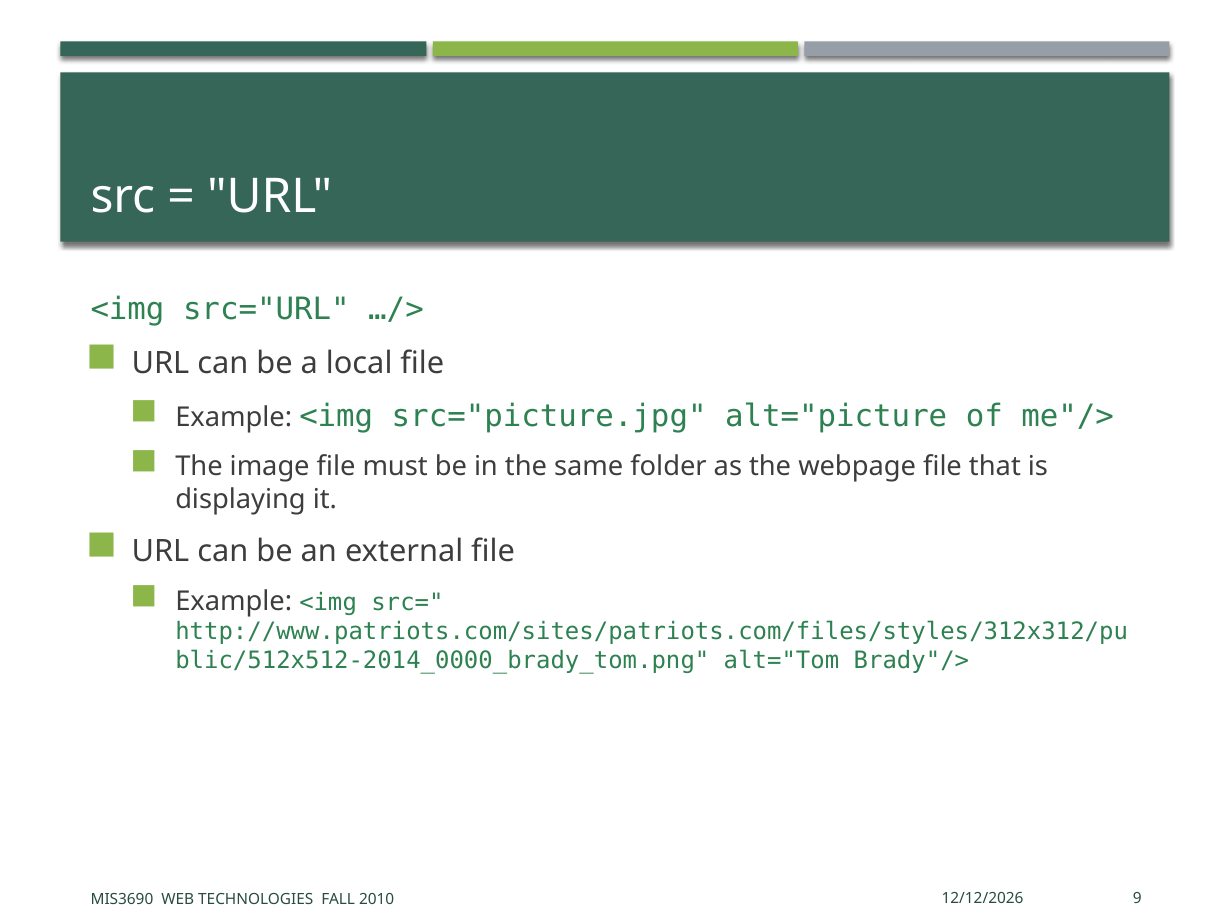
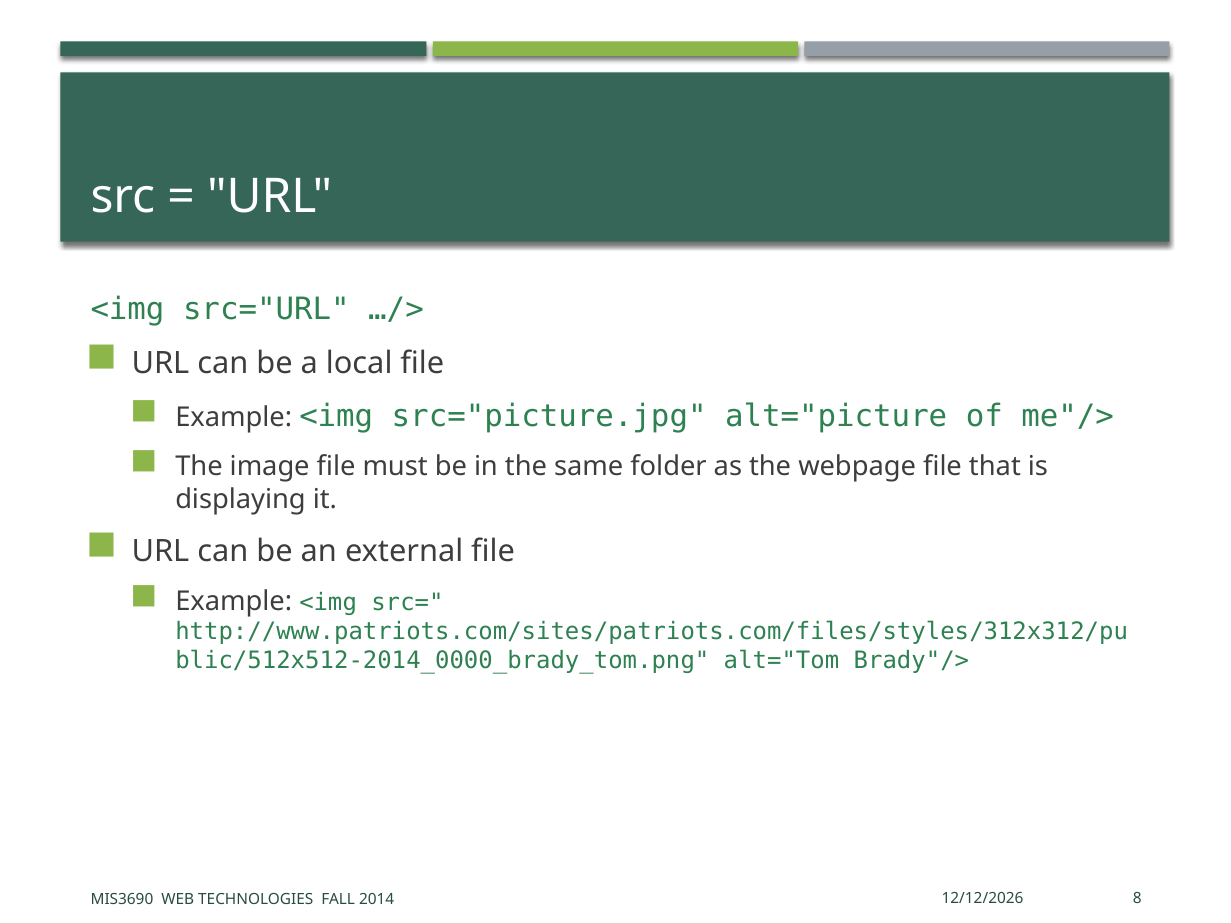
9: 9 -> 8 (1137, 899)
2010: 2010 -> 2014 (377, 899)
